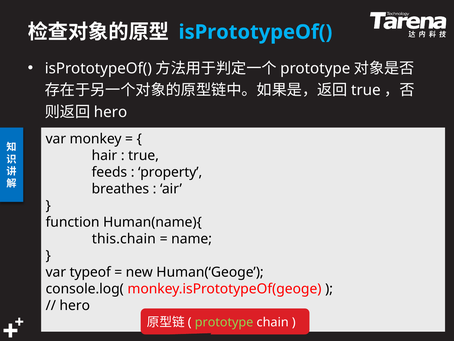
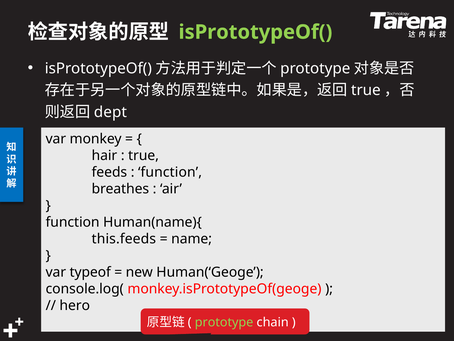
isPrototypeOf( colour: light blue -> light green (255, 32)
hero: hero -> dept (110, 112)
property: property -> function (170, 172)
this.chain: this.chain -> this.feeds (124, 239)
